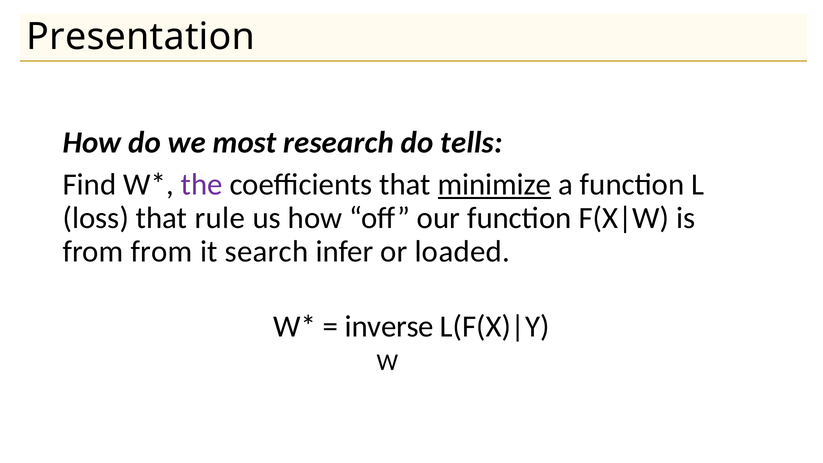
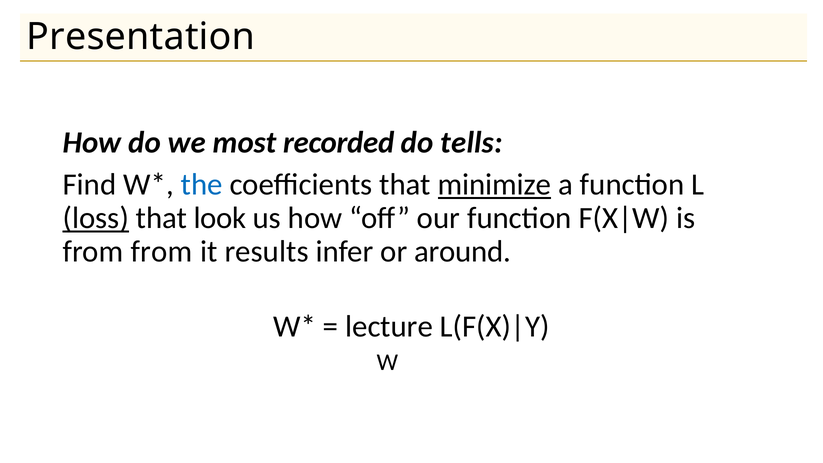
research: research -> recorded (339, 143)
the colour: purple -> blue (202, 185)
loss underline: none -> present (96, 218)
rule: rule -> look (220, 218)
search: search -> results (267, 251)
loaded: loaded -> around (463, 251)
inverse: inverse -> lecture (389, 327)
